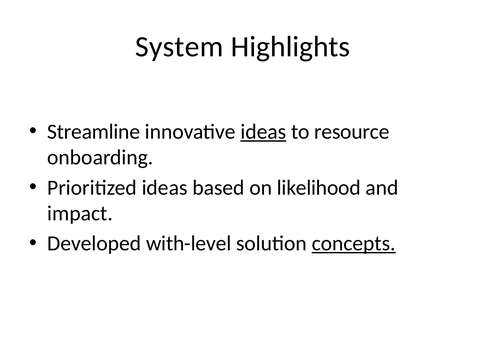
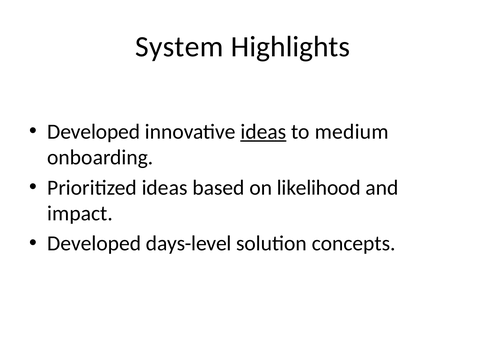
Streamline: Streamline -> Developed (94, 132)
resource: resource -> medium (352, 132)
with-level: with-level -> days-level (189, 244)
concepts underline: present -> none (354, 244)
